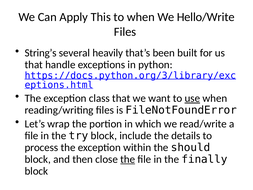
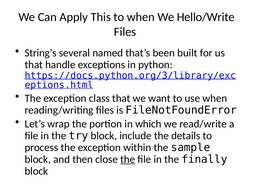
heavily: heavily -> named (108, 53)
use underline: present -> none (192, 98)
should: should -> sample (191, 147)
